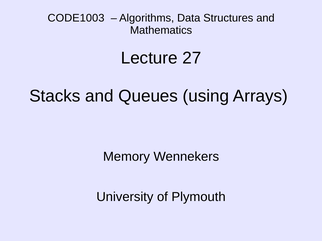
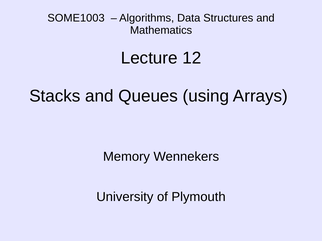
CODE1003: CODE1003 -> SOME1003 (76, 18)
27: 27 -> 12 (192, 58)
